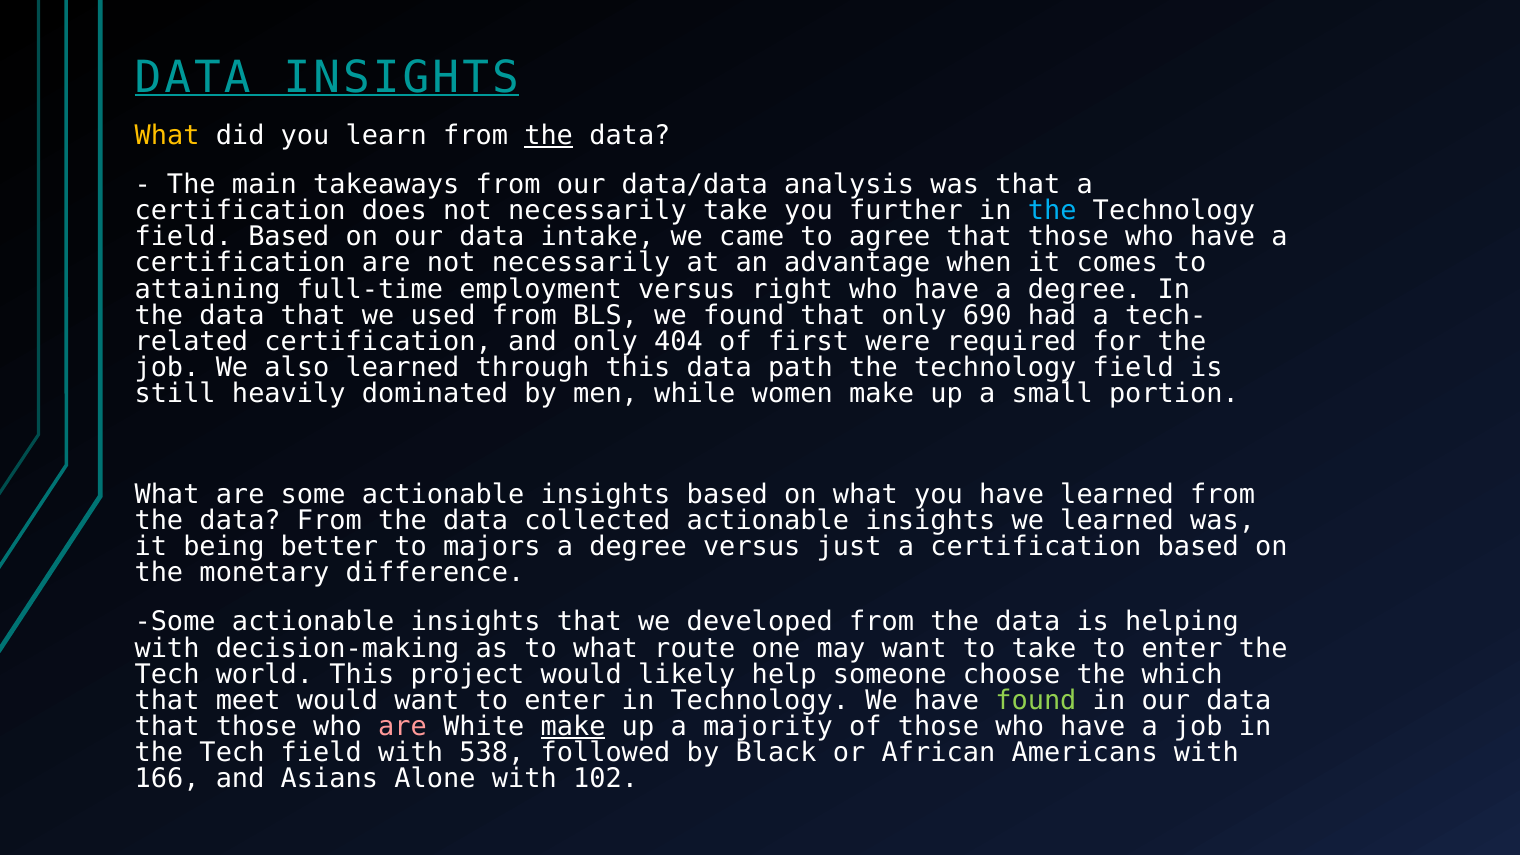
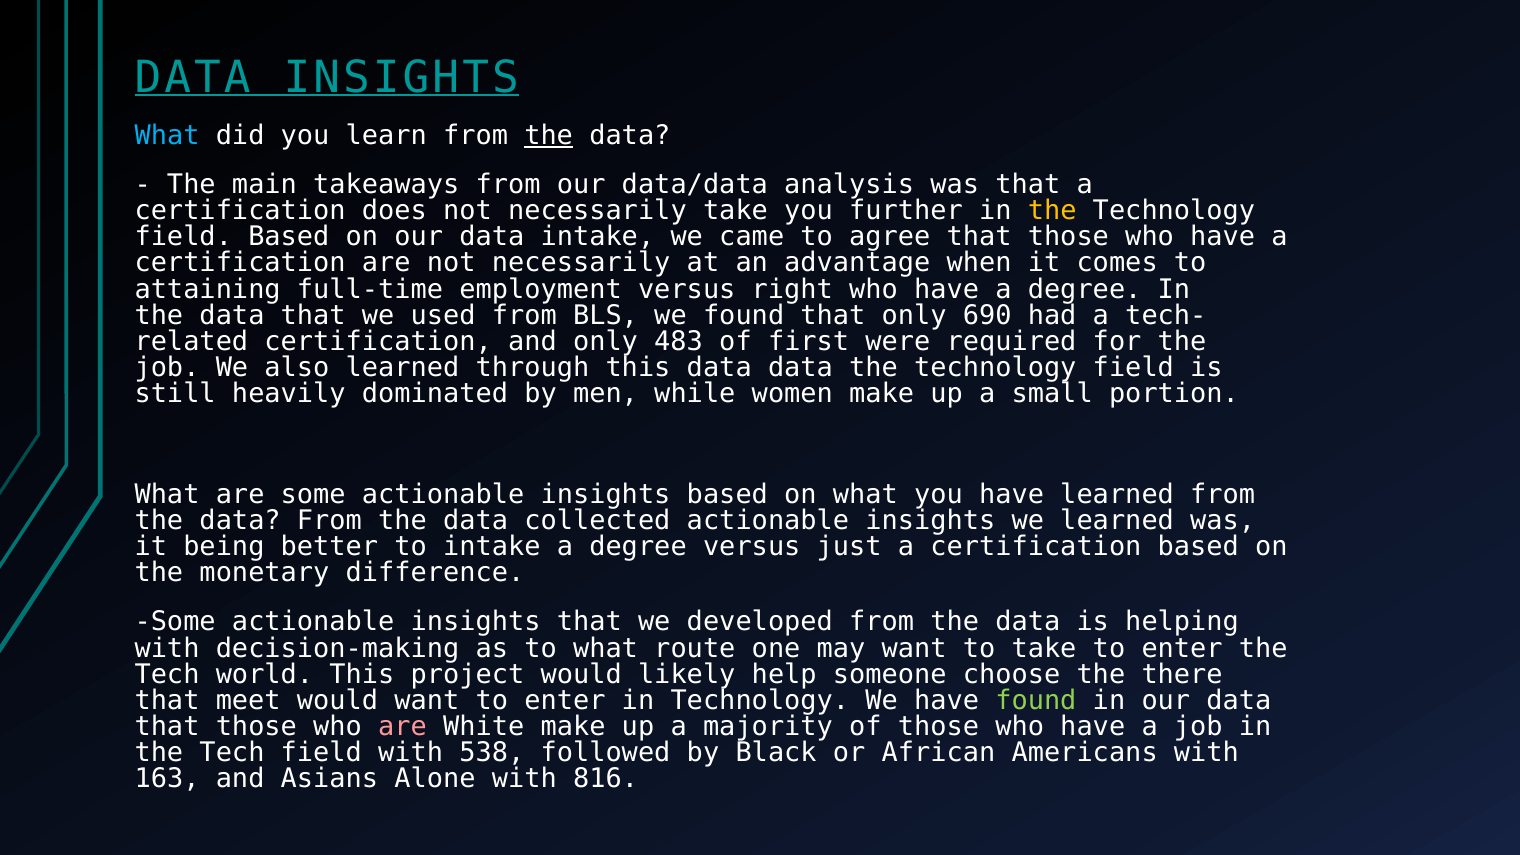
What colour: yellow -> light blue (167, 136)
the colour: light blue -> yellow (1052, 211)
404: 404 -> 483 (679, 342)
data path: path -> data (800, 368)
to majors: majors -> intake (492, 547)
which: which -> there (1182, 675)
make underline: present -> none (573, 727)
166: 166 -> 163 (167, 779)
102: 102 -> 816 (606, 779)
